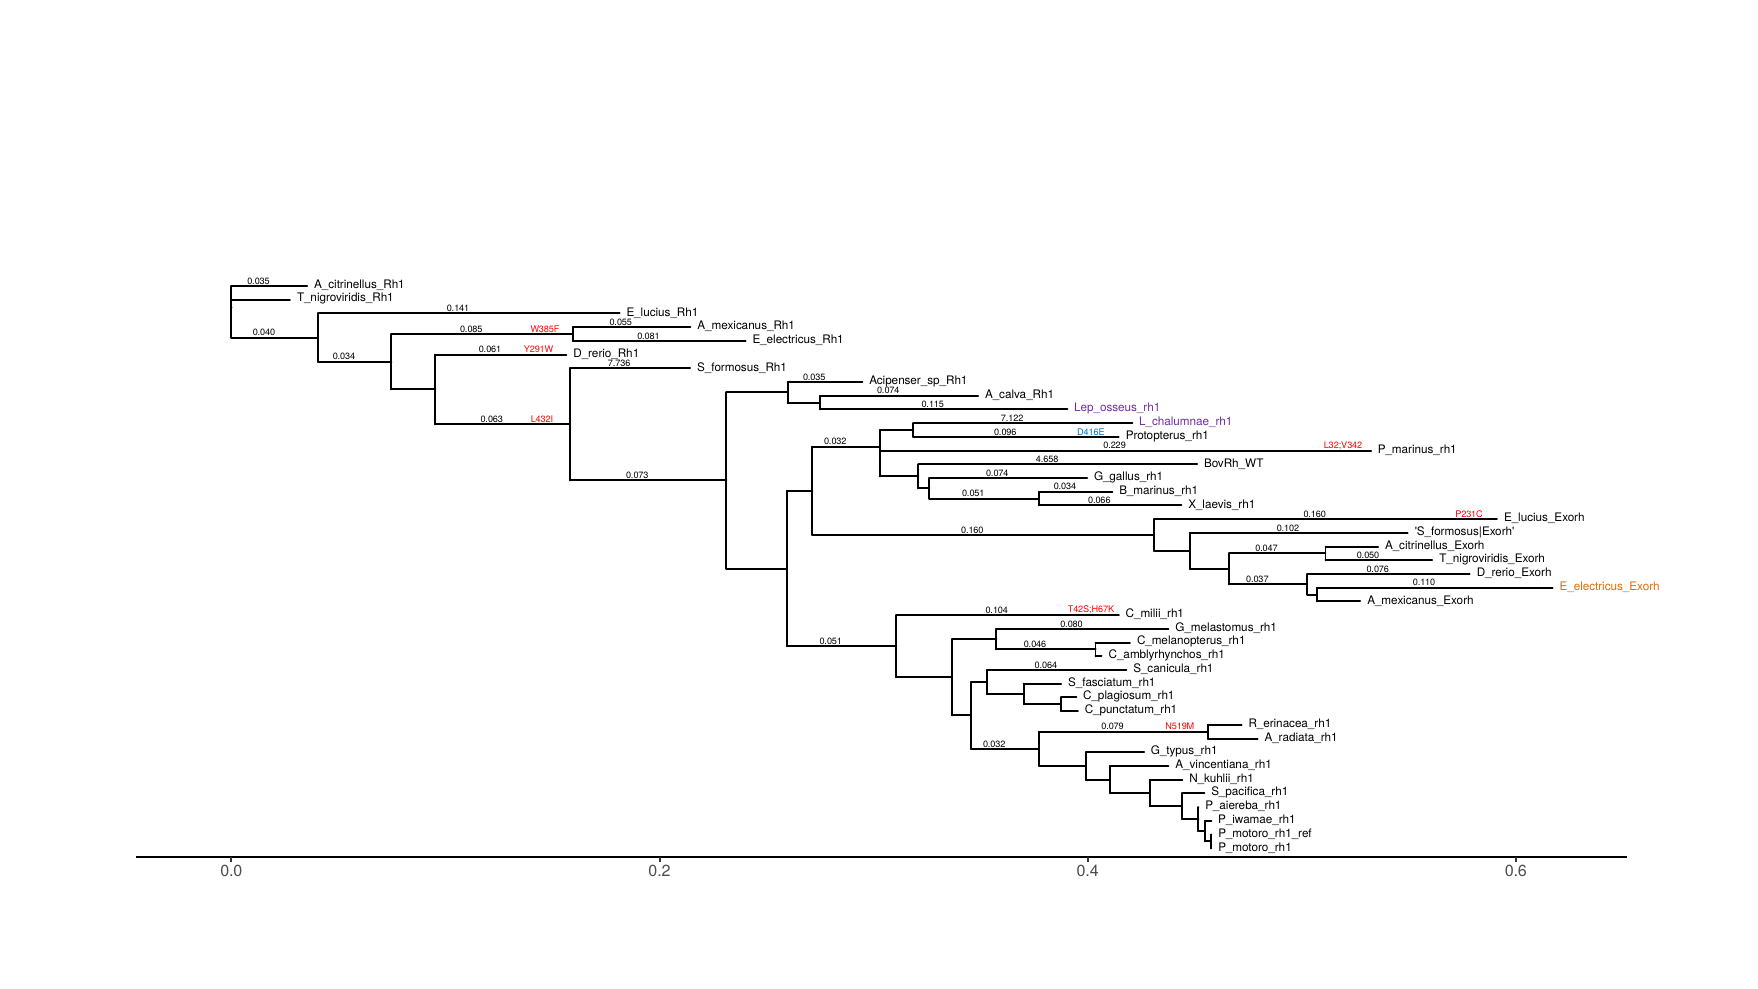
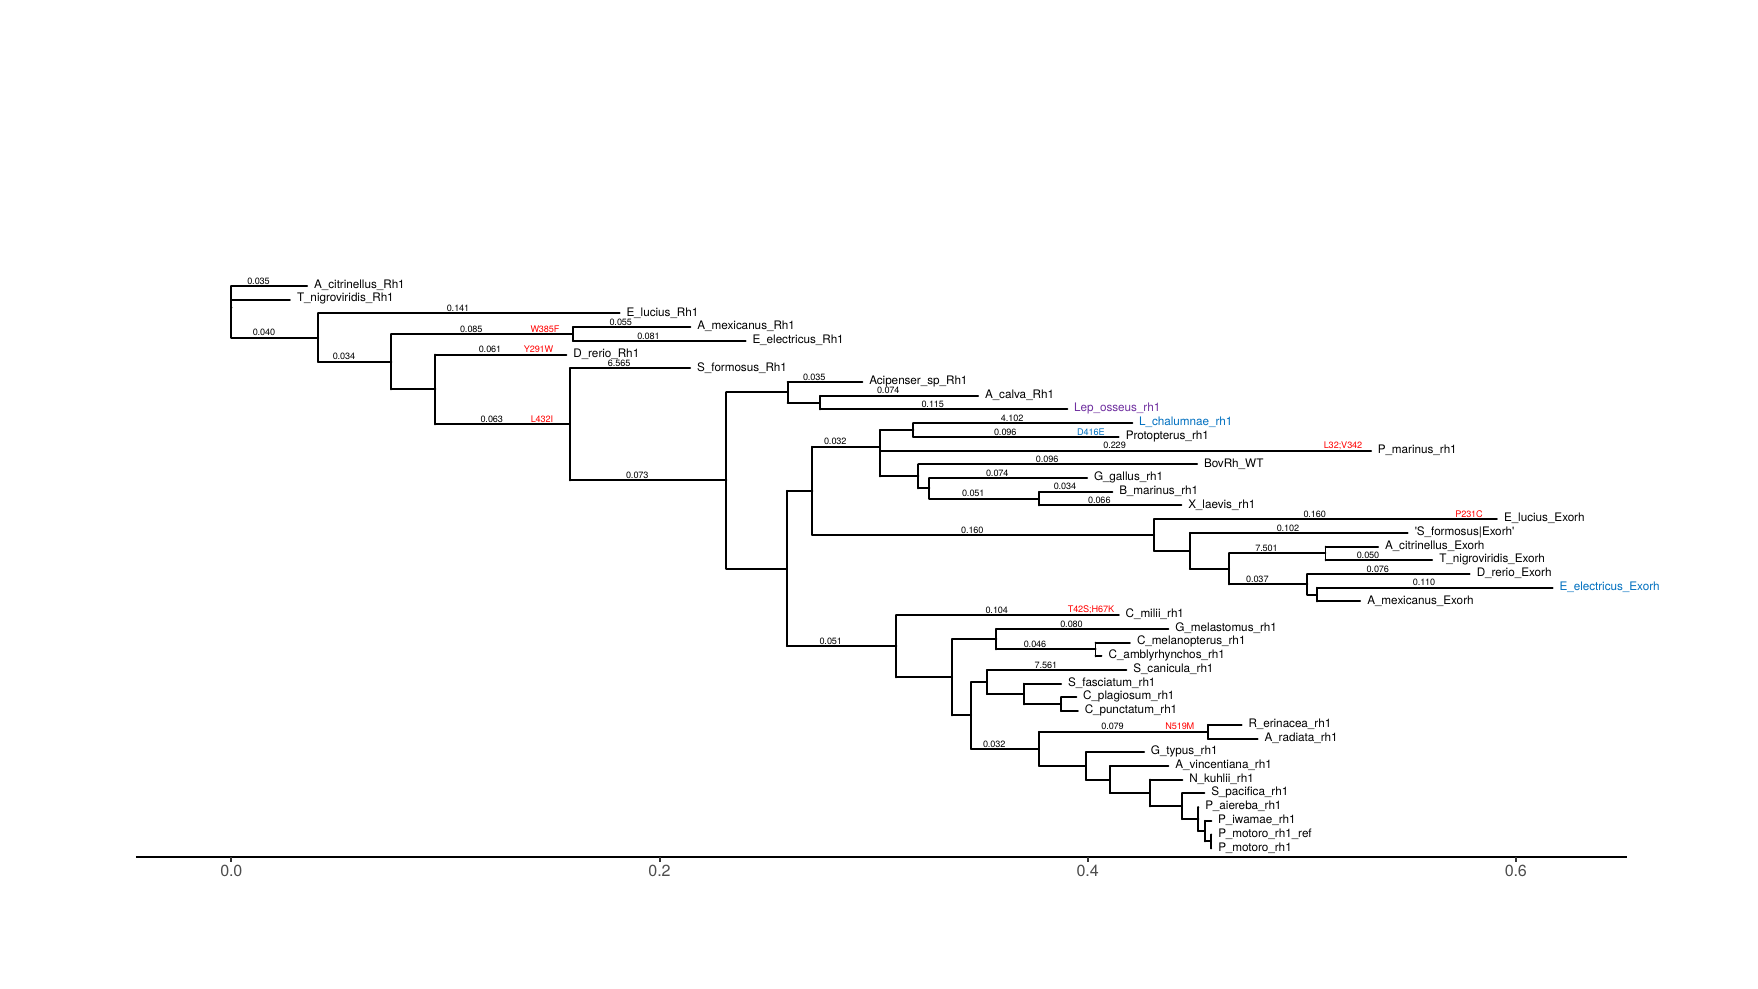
7.736: 7.736 -> 6.565 (619, 363)
7.122: 7.122 -> 4.102 (1012, 418)
L_chalumnae_rh1 colour: purple -> blue (1186, 422)
4.658: 4.658 -> 0.096 (1047, 459)
0.047: 0.047 -> 7.501 (1267, 549)
E_electricus_Exorh colour: orange -> blue (1610, 587)
0.064: 0.064 -> 7.561 (1046, 665)
